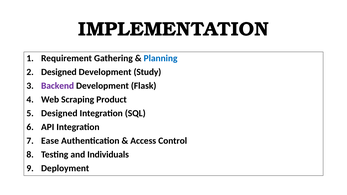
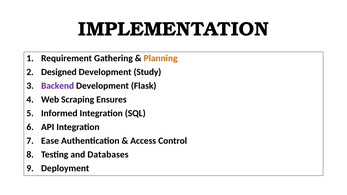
Planning colour: blue -> orange (161, 58)
Product: Product -> Ensures (111, 100)
Designed: Designed -> Informed (59, 113)
Individuals: Individuals -> Databases (108, 155)
